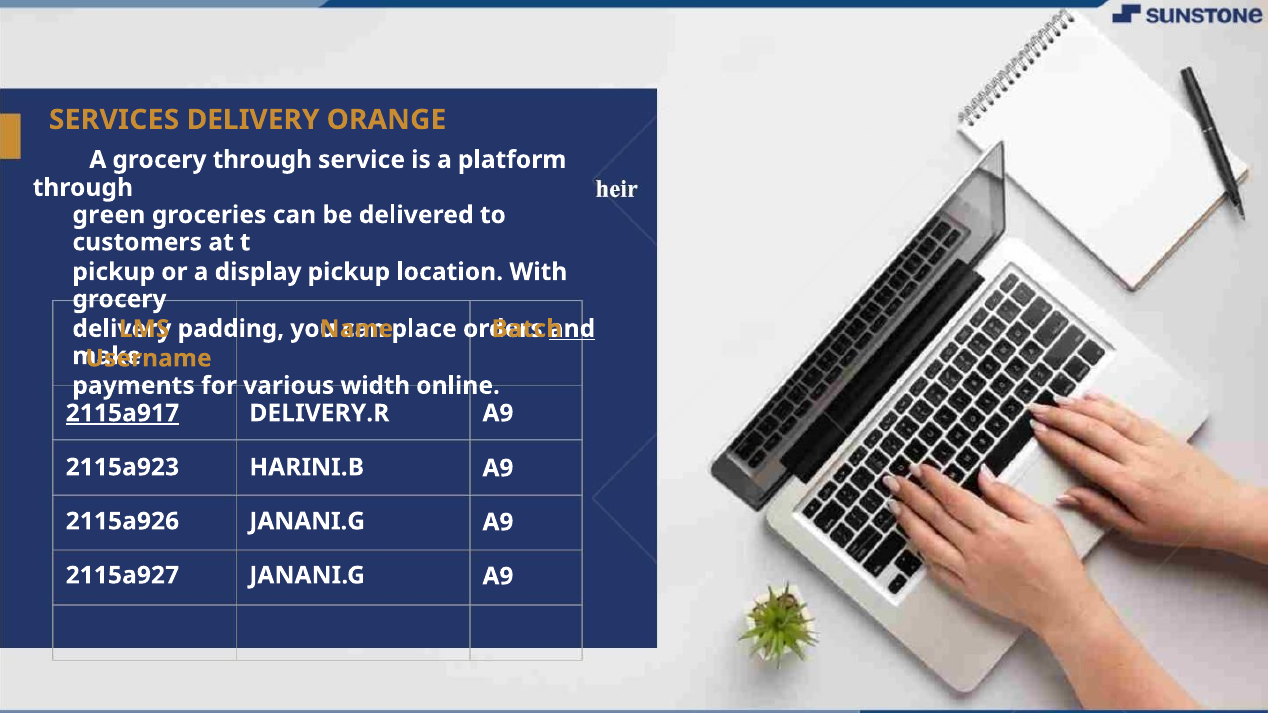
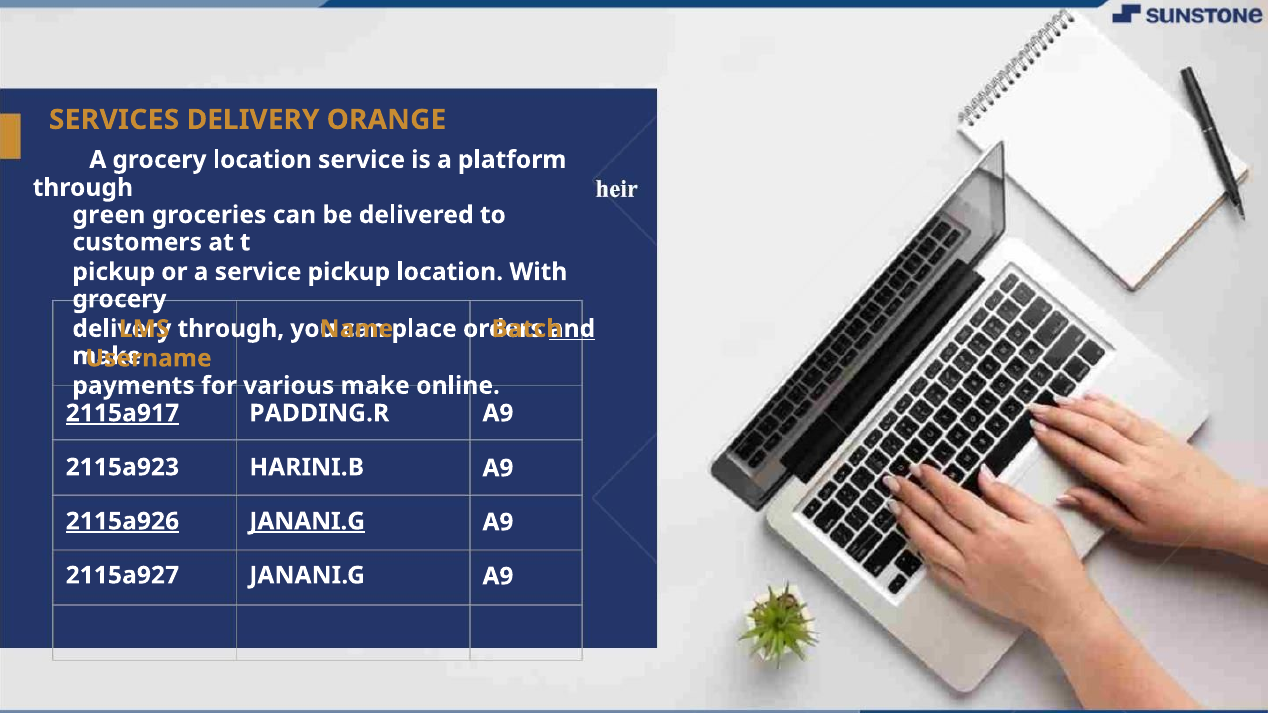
grocery through: through -> location (262, 160)
a display: display -> service (258, 272)
padding: padding -> through (231, 329)
various width: width -> make (375, 386)
DELIVERY.R: DELIVERY.R -> PADDING.R (319, 413)
2115a926 underline: none -> present (122, 521)
JANANI.G underline: none -> present (307, 521)
